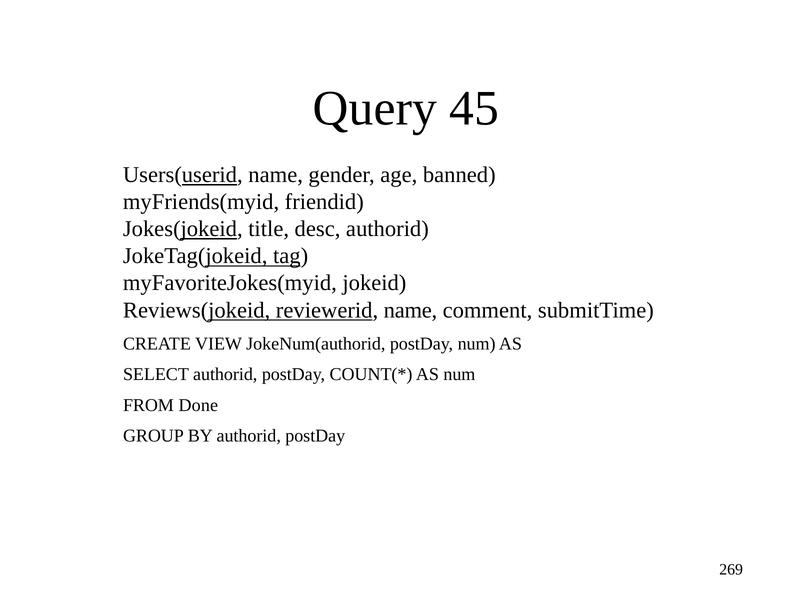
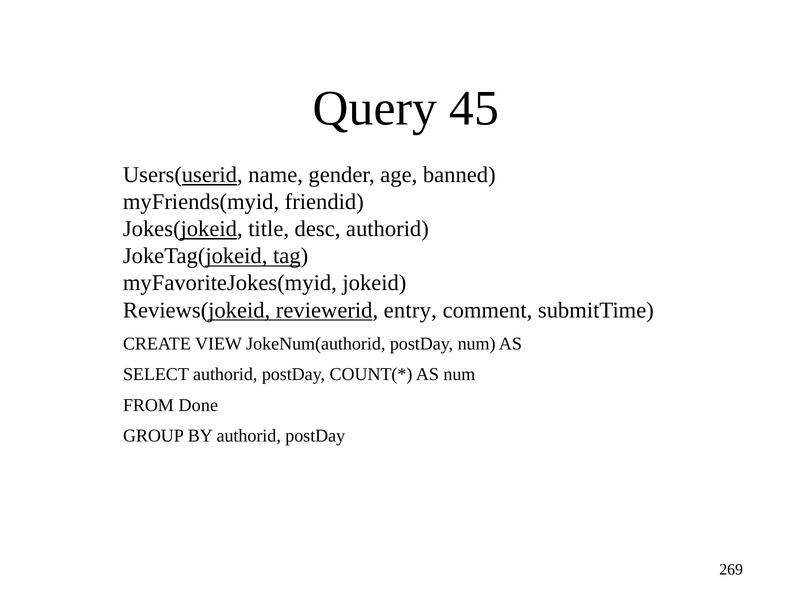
reviewerid name: name -> entry (410, 310)
